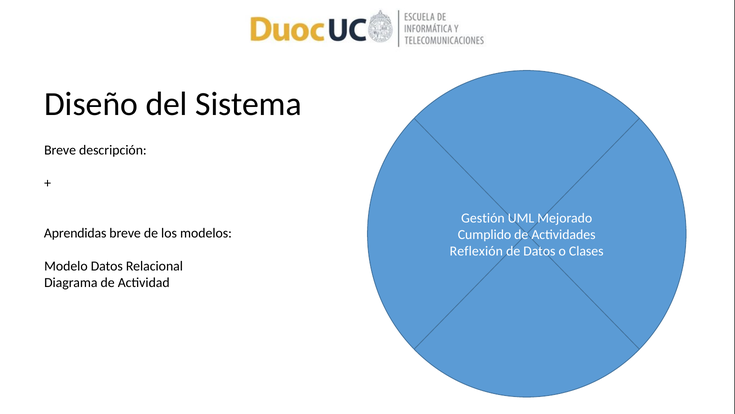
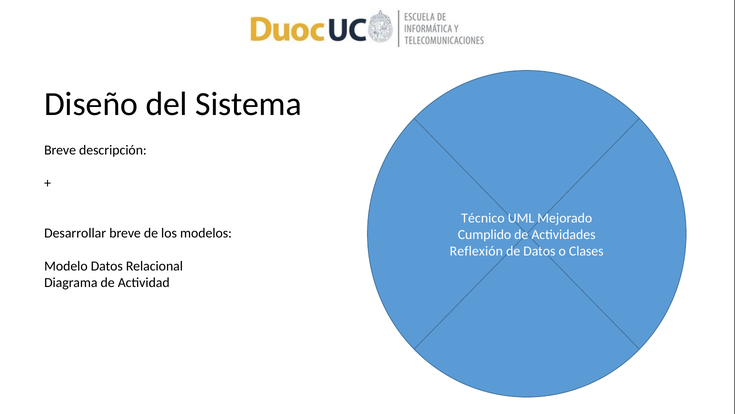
Gestión: Gestión -> Técnico (483, 218)
Aprendidas: Aprendidas -> Desarrollar (75, 233)
